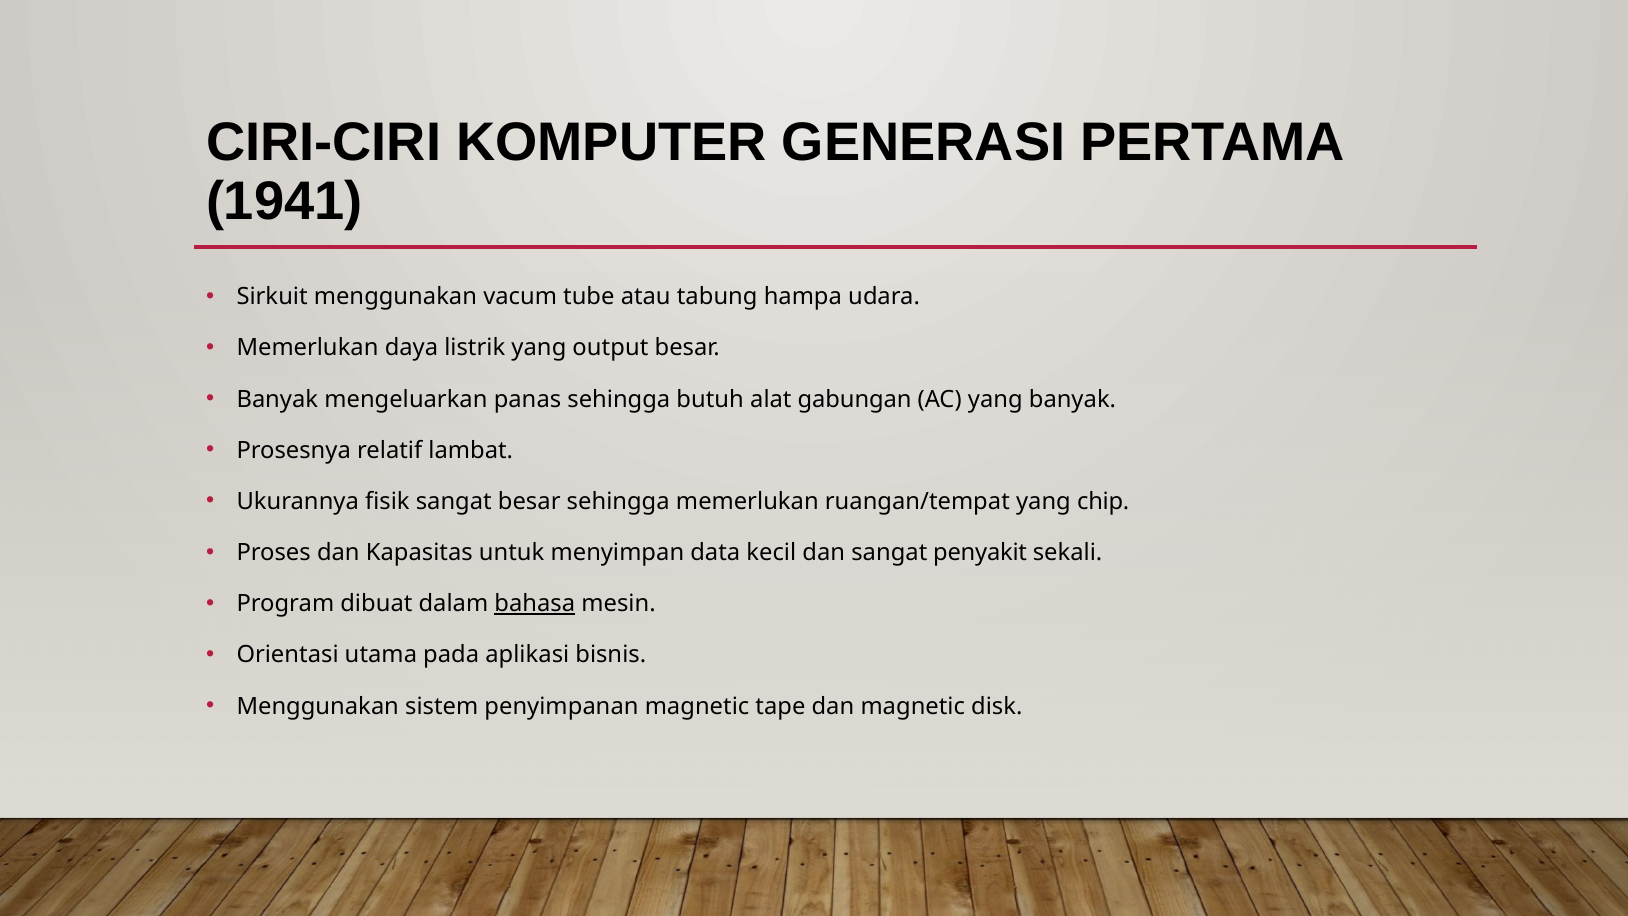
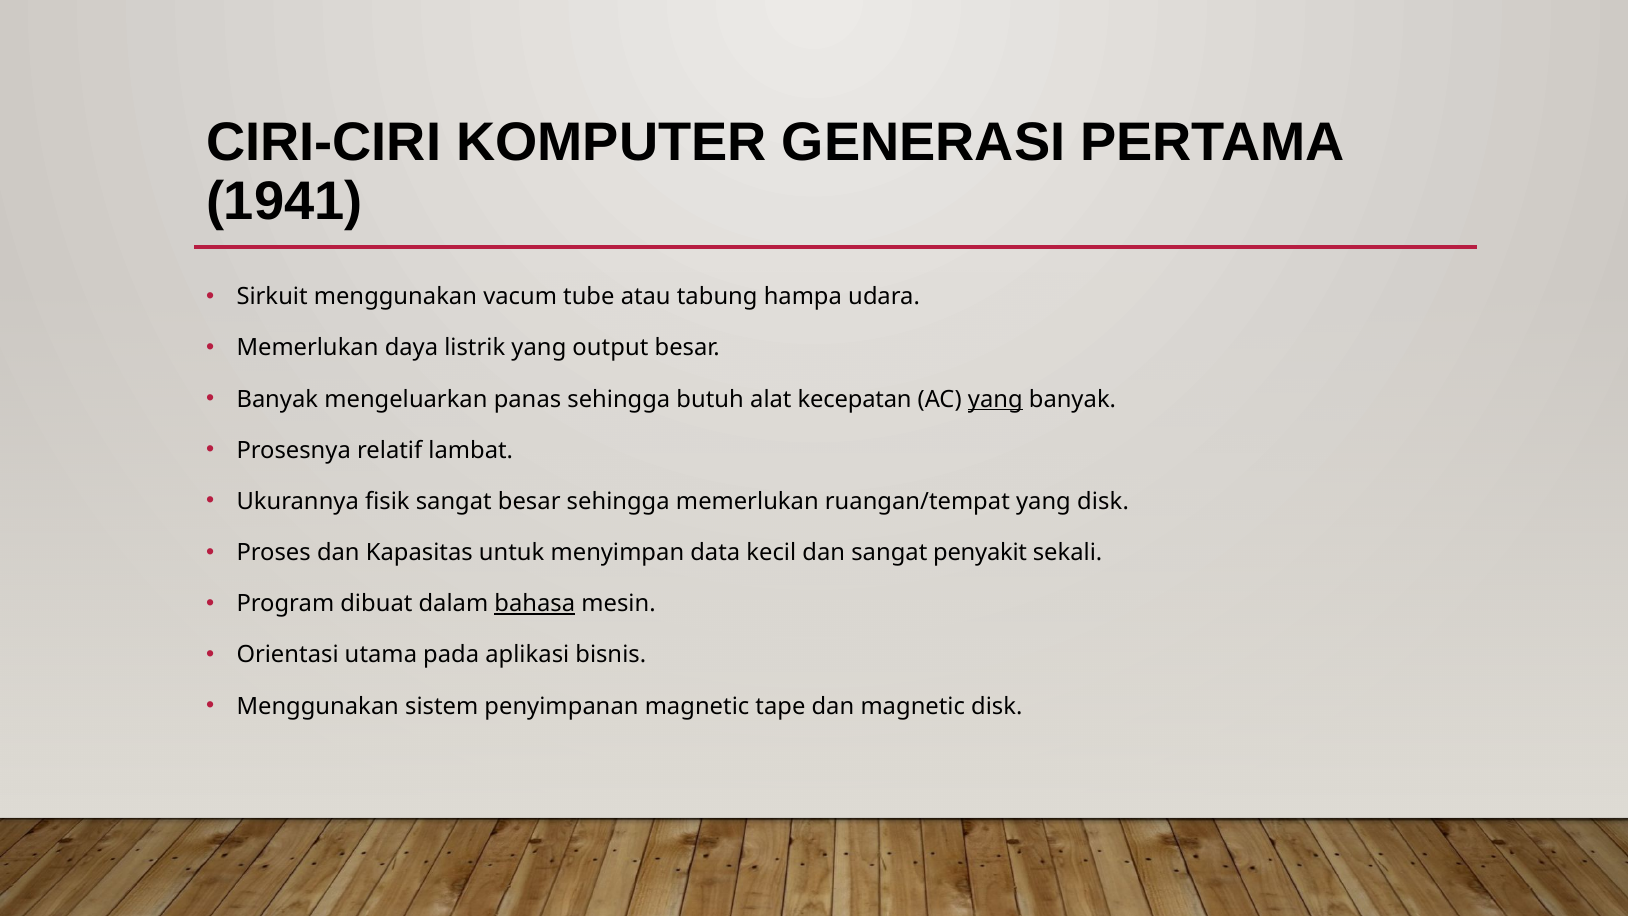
gabungan: gabungan -> kecepatan (855, 399)
yang underline: none -> present (995, 399)
yang chip: chip -> disk (1103, 501)
